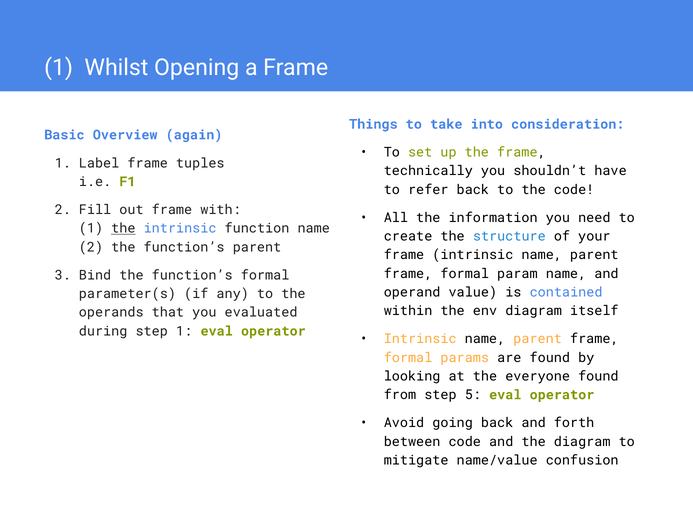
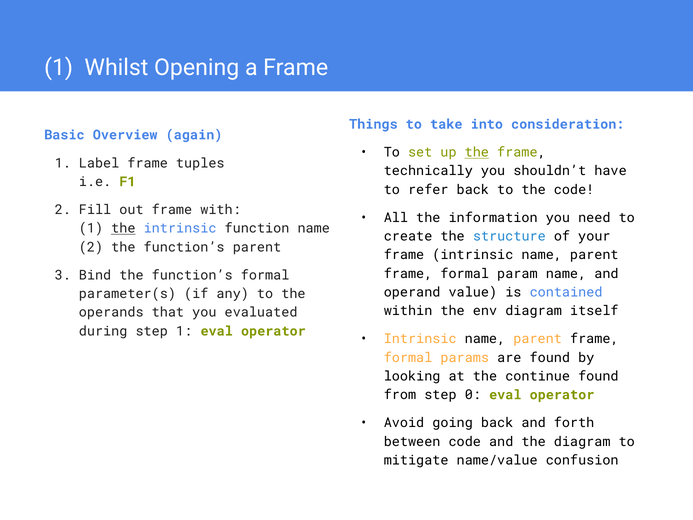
the underline: none -> present (477, 152)
everyone: everyone -> continue (538, 376)
5: 5 -> 0 (473, 395)
